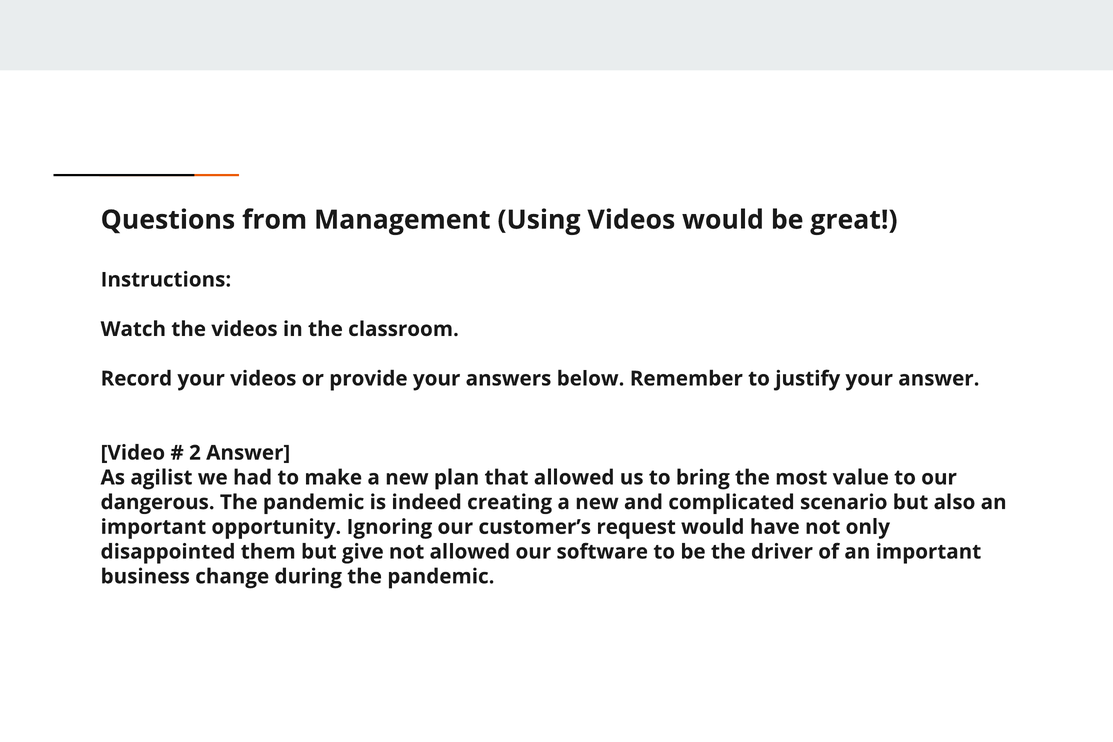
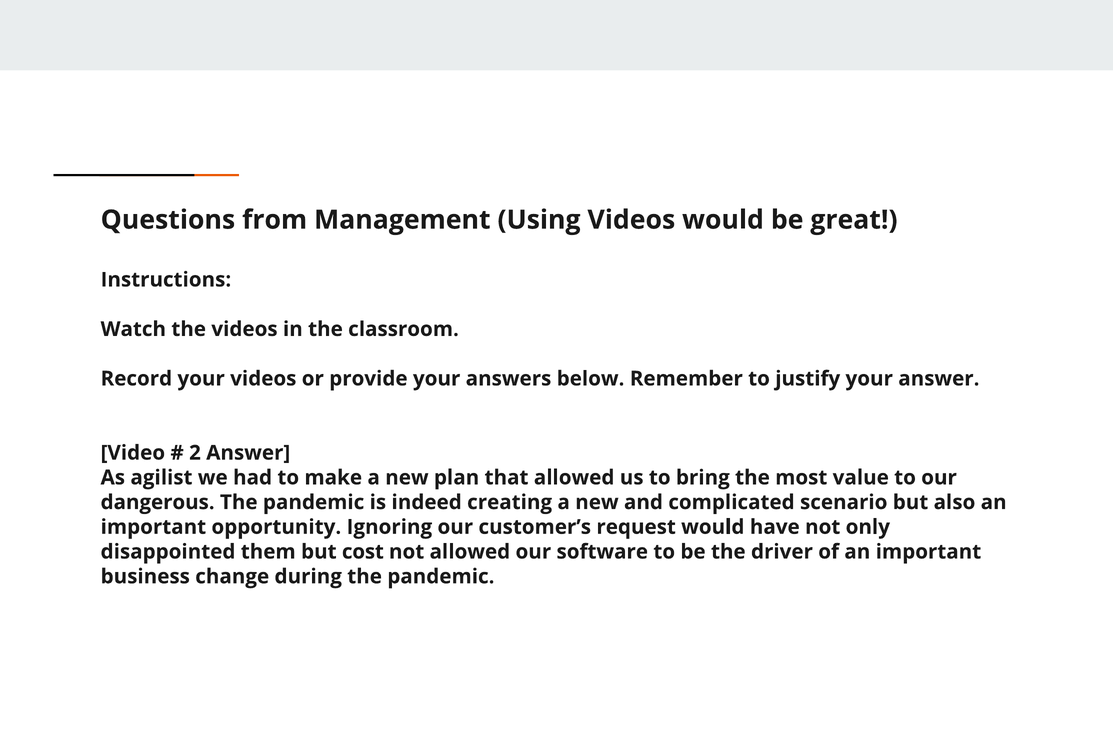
give: give -> cost (363, 552)
